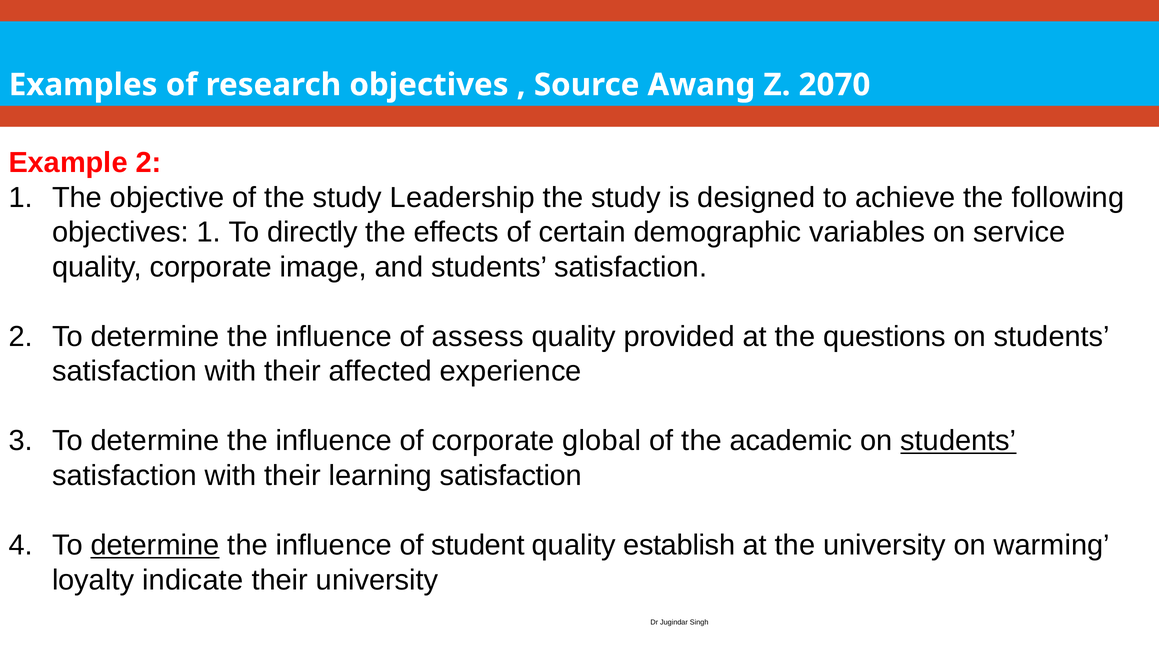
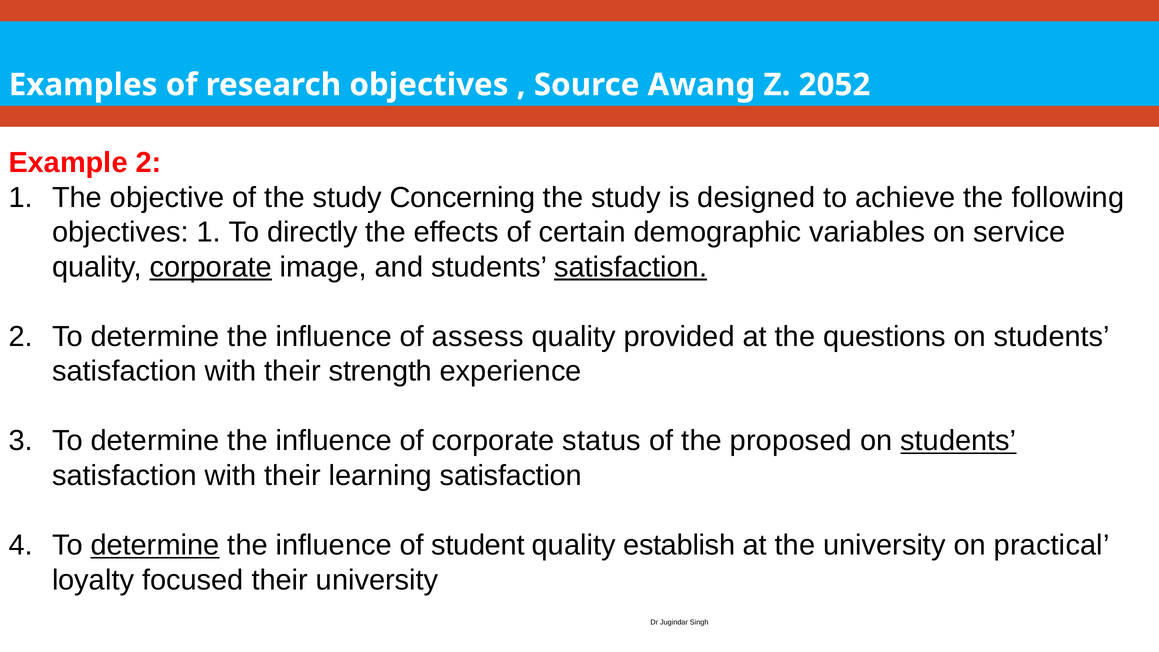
2070: 2070 -> 2052 (834, 85)
Leadership: Leadership -> Concerning (463, 197)
corporate underline: none -> present (211, 267)
satisfaction underline: none -> present (631, 267)
affected: affected -> strength (380, 371)
global: global -> status (602, 441)
academic: academic -> proposed (791, 441)
warming: warming -> practical (1052, 545)
indicate: indicate -> focused (193, 580)
